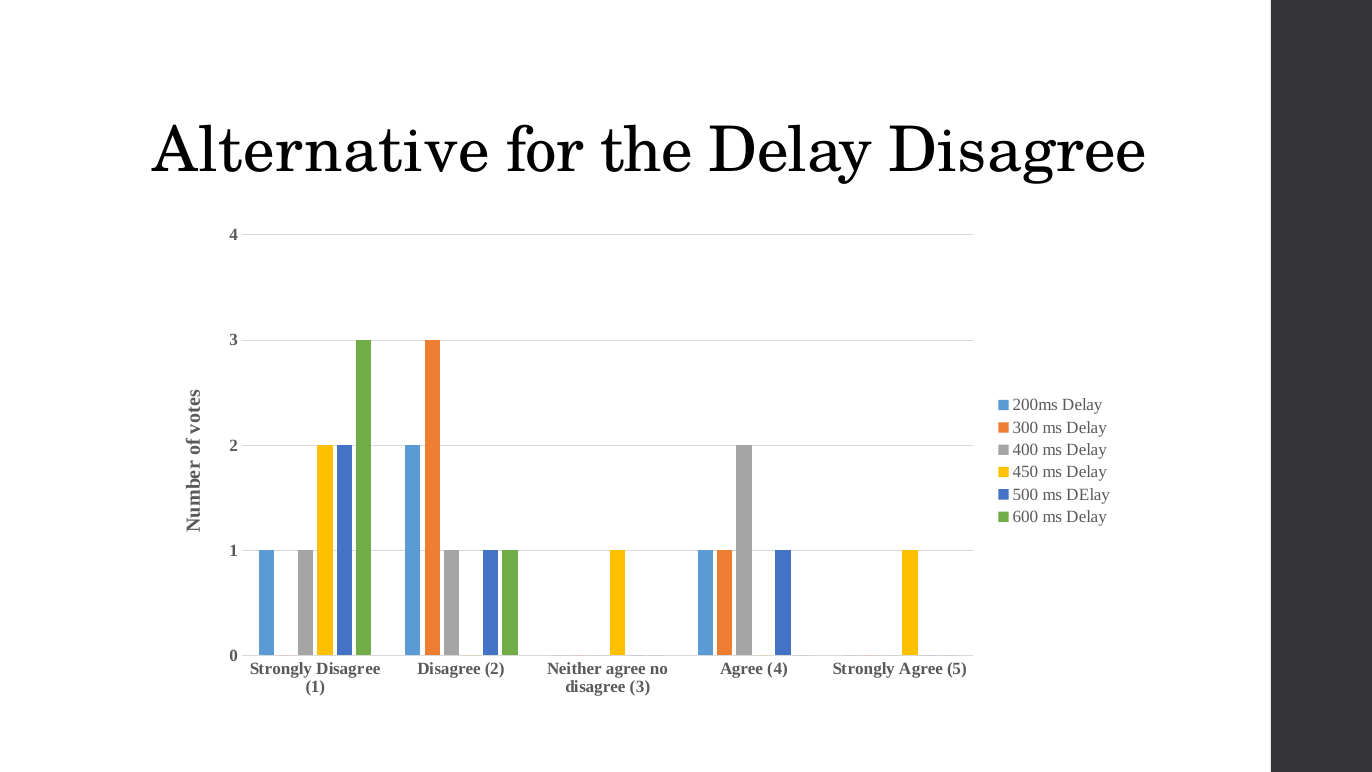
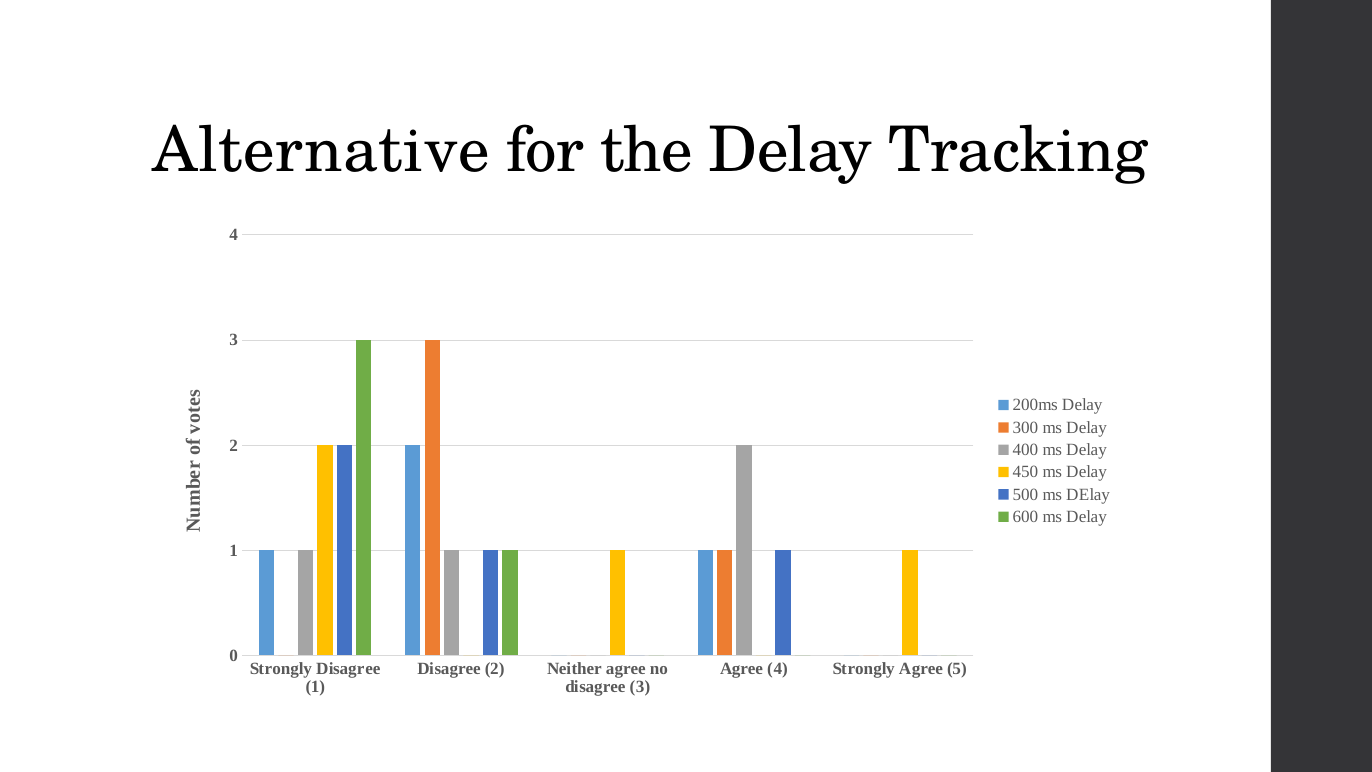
Delay Disagree: Disagree -> Tracking (1018, 151)
